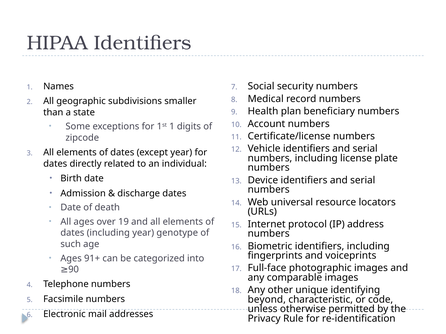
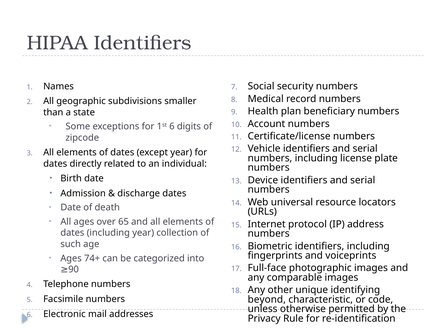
1st 1: 1 -> 6 (172, 127)
19: 19 -> 65 (124, 222)
genotype: genotype -> collection (177, 233)
91+: 91+ -> 74+ (92, 259)
